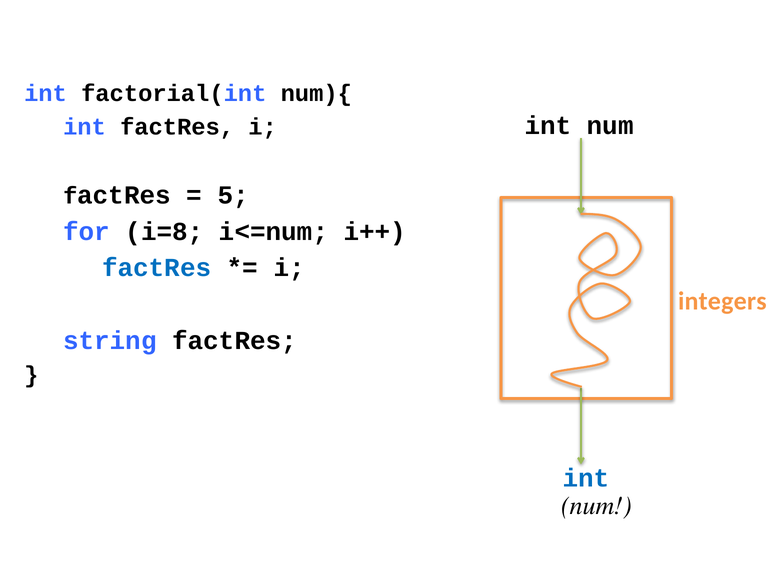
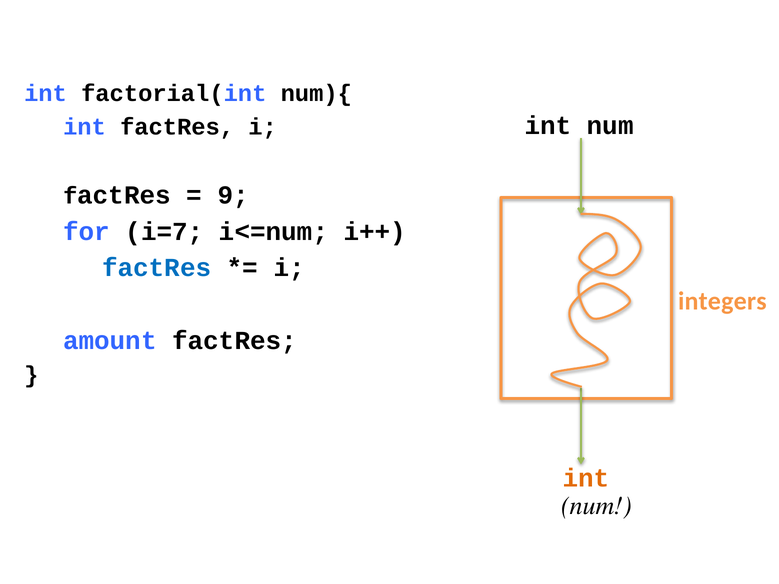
5: 5 -> 9 (233, 195)
i=8: i=8 -> i=7 (164, 232)
string: string -> amount (110, 341)
int colour: blue -> orange (586, 479)
